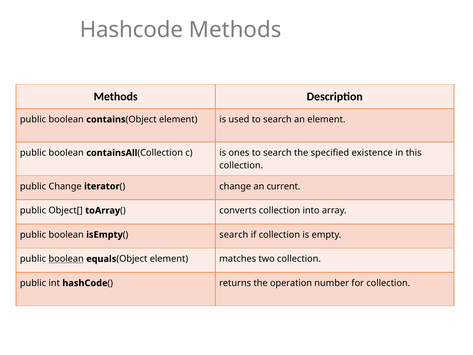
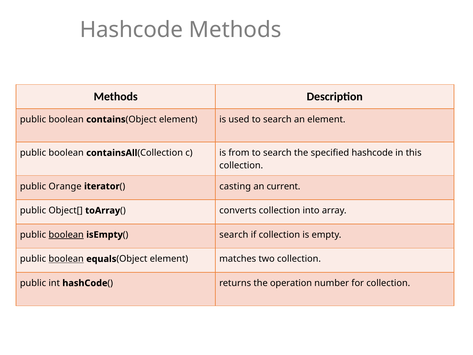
ones: ones -> from (239, 153)
specified existence: existence -> hashcode (372, 153)
public Change: Change -> Orange (65, 186)
iterator( change: change -> casting (235, 186)
boolean underline: none -> present (66, 235)
